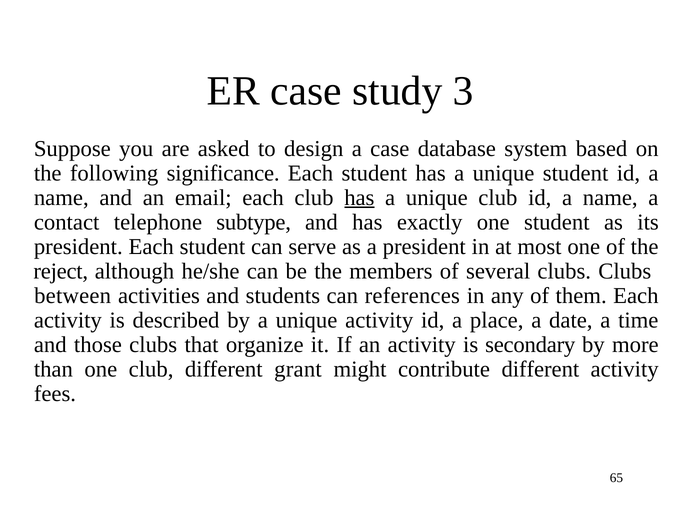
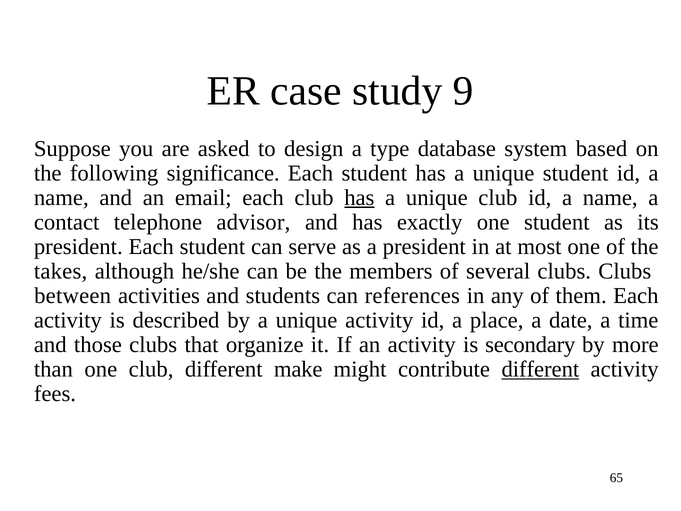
3: 3 -> 9 (463, 91)
a case: case -> type (390, 149)
subtype: subtype -> advisor (253, 222)
reject: reject -> takes (61, 271)
grant: grant -> make (298, 369)
different underline: none -> present (540, 369)
